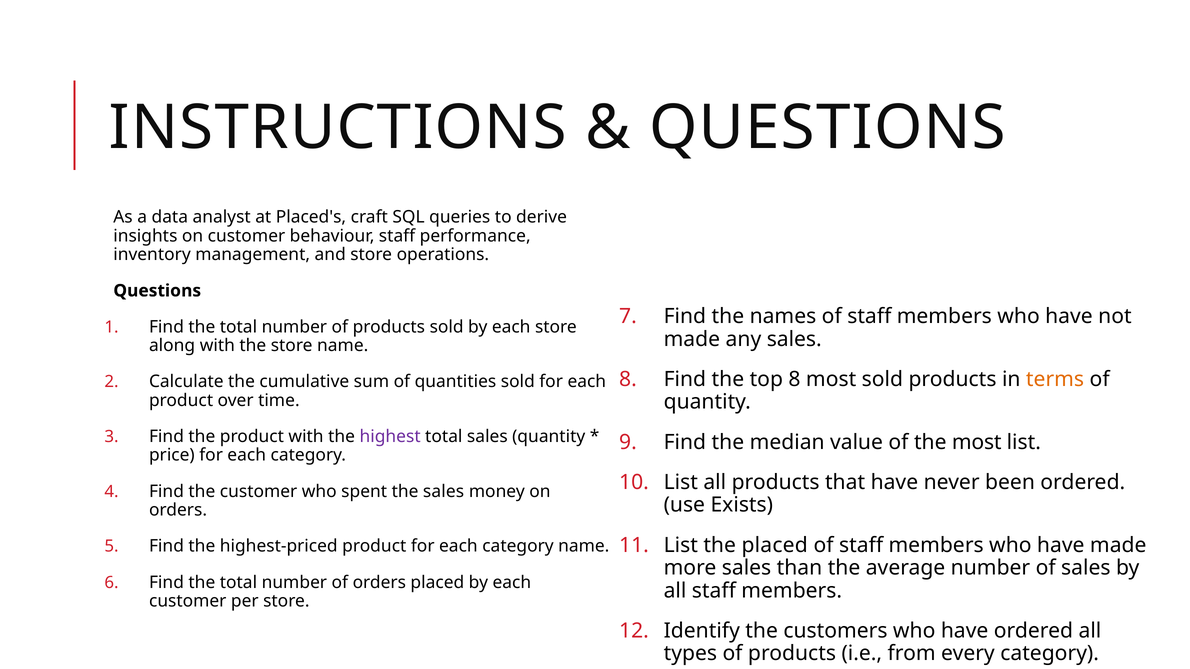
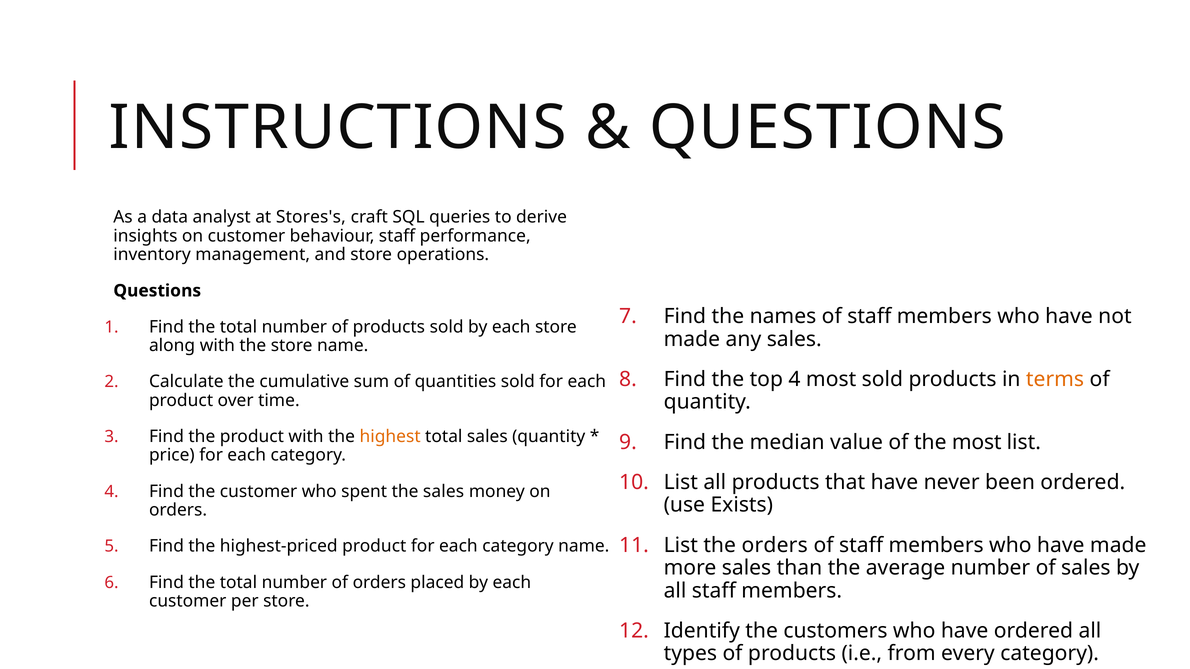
Placed's: Placed's -> Stores's (311, 217)
top 8: 8 -> 4 (794, 379)
highest colour: purple -> orange (390, 437)
the placed: placed -> orders (775, 545)
